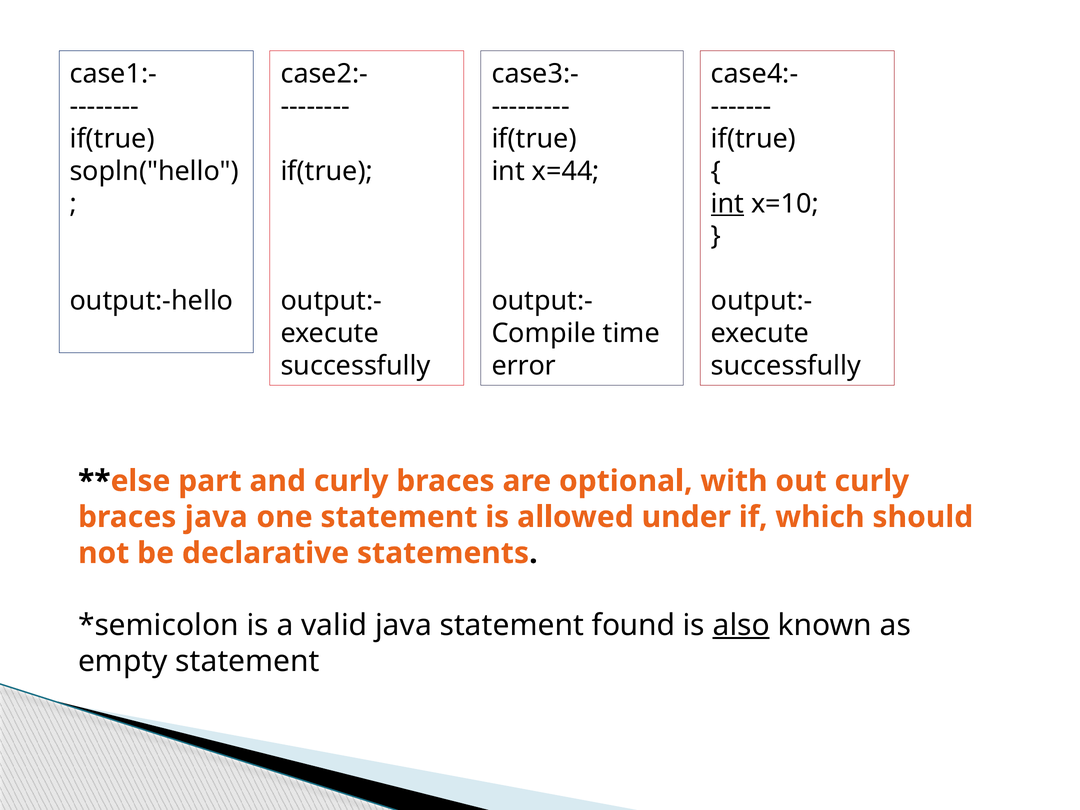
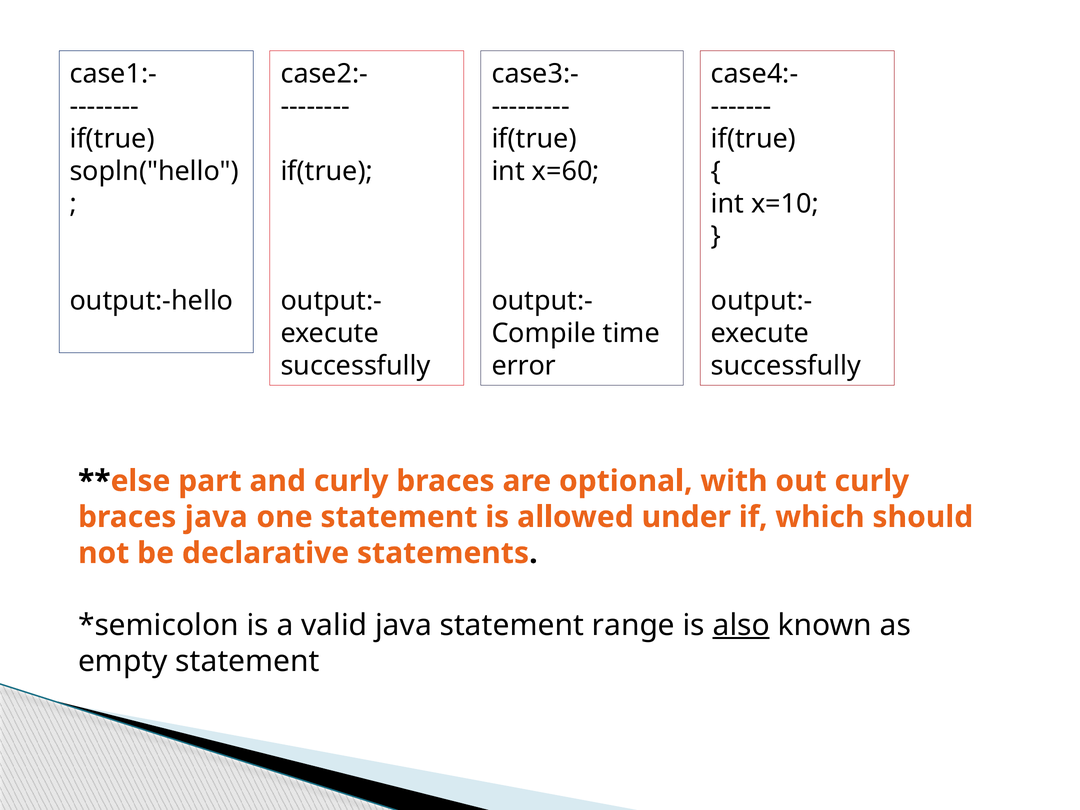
x=44: x=44 -> x=60 (566, 171)
int underline: present -> none (728, 204)
found: found -> range (633, 625)
